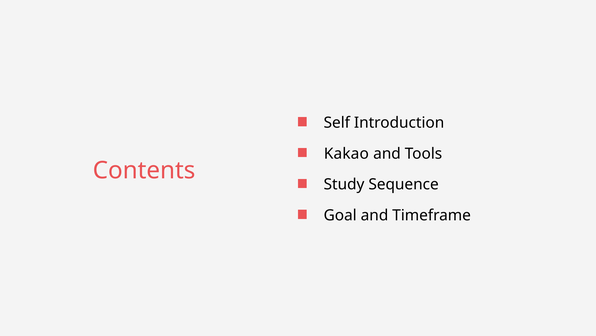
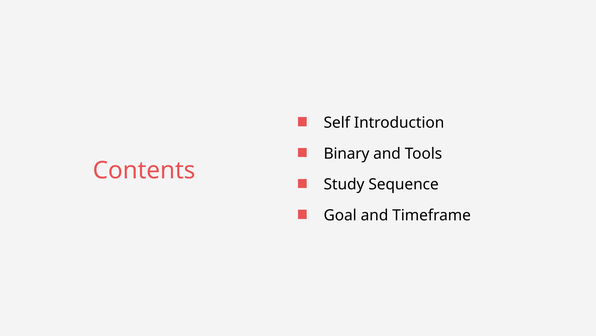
Kakao: Kakao -> Binary (346, 153)
